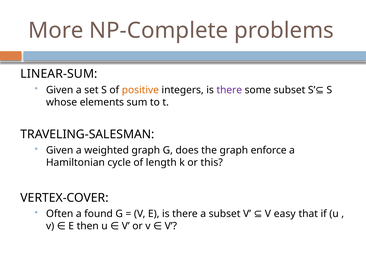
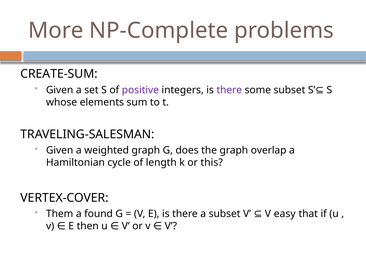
LINEAR-SUM: LINEAR-SUM -> CREATE-SUM (59, 74)
positive colour: orange -> purple (140, 90)
enforce: enforce -> overlap (269, 151)
Often: Often -> Them (60, 214)
